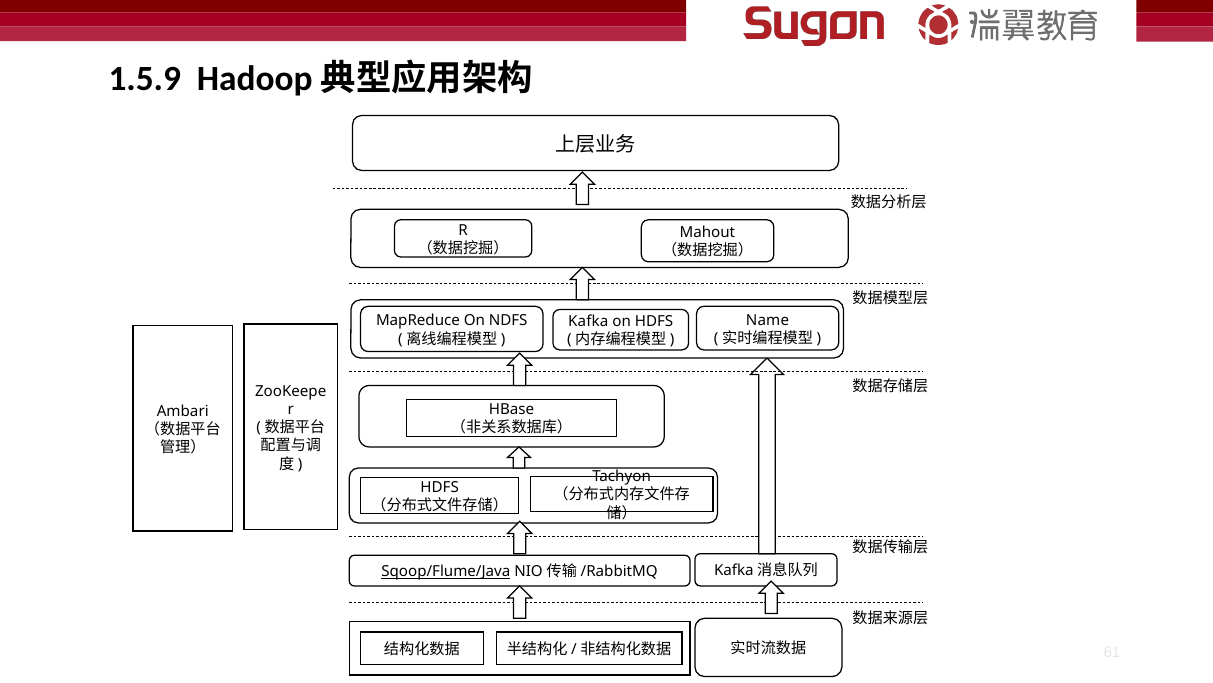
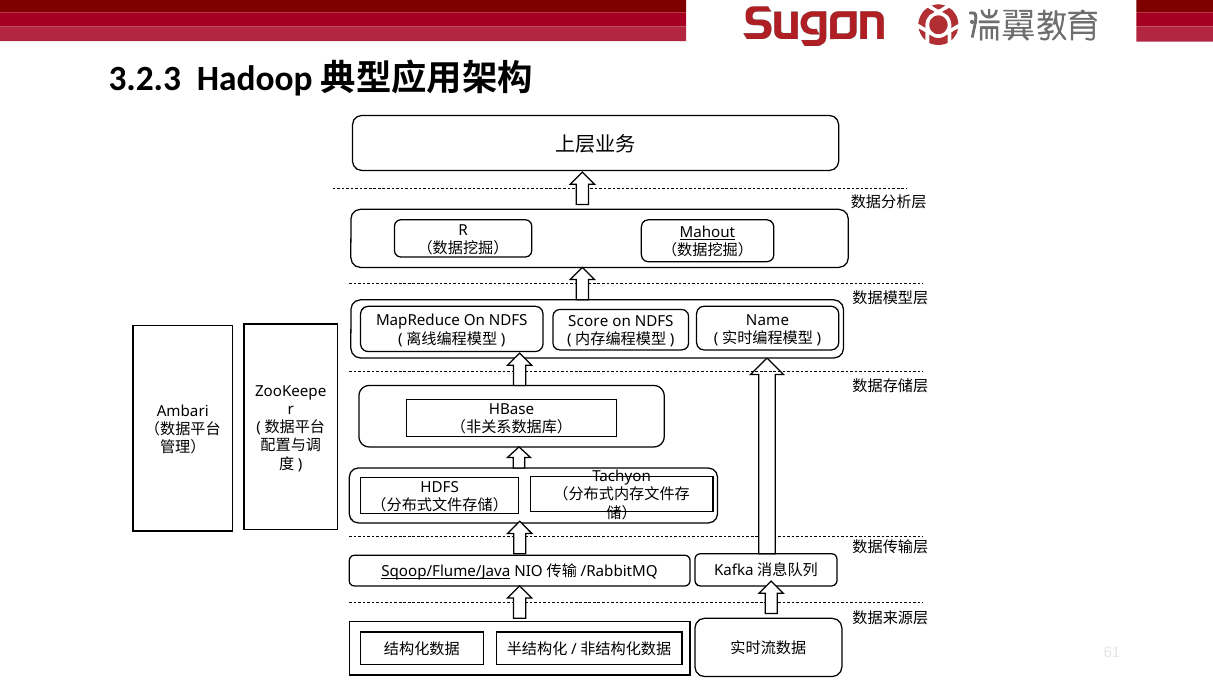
1.5.9: 1.5.9 -> 3.2.3 (145, 79)
Mahout underline: none -> present (707, 232)
Kafka: Kafka -> Score (588, 321)
HDFS: HDFS -> NDFS (654, 321)
